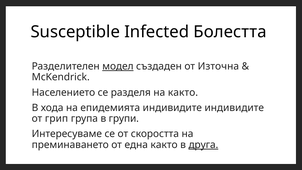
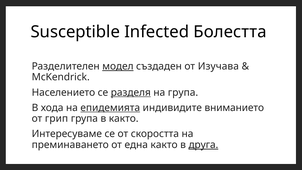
Източна: Източна -> Изучава (218, 66)
разделя underline: none -> present (131, 92)
на както: както -> група (183, 92)
епидемията underline: none -> present (110, 108)
индивидите индивидите: индивидите -> вниманието (234, 108)
в групи: групи -> както (124, 119)
